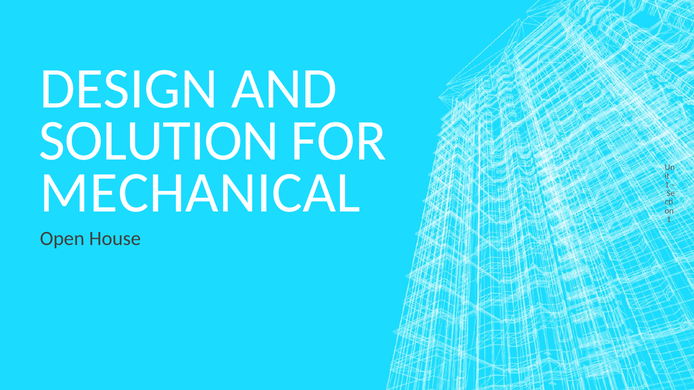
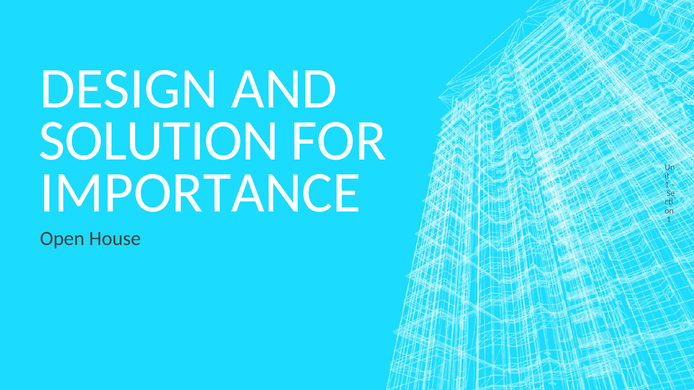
MECHANICAL: MECHANICAL -> IMPORTANCE (200, 193)
